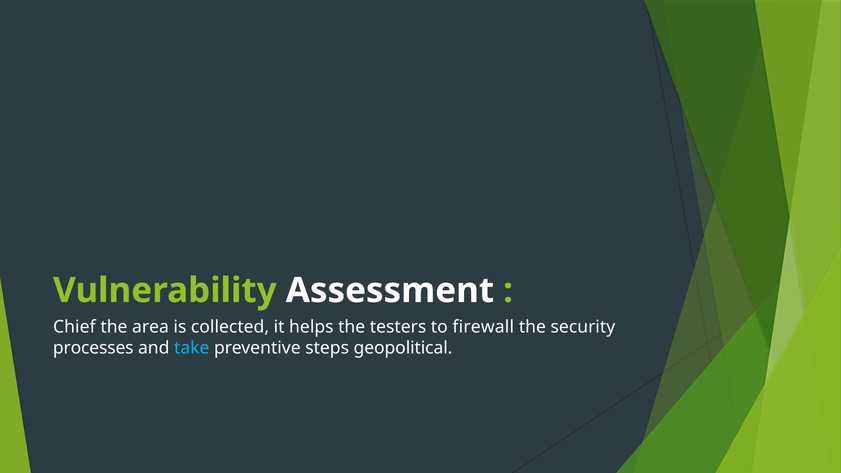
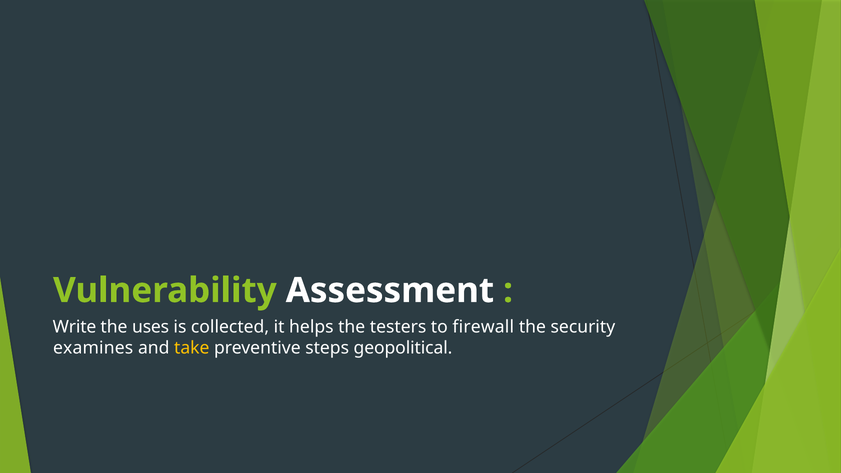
Chief: Chief -> Write (75, 327)
area: area -> uses (151, 327)
processes: processes -> examines (93, 348)
take colour: light blue -> yellow (192, 348)
